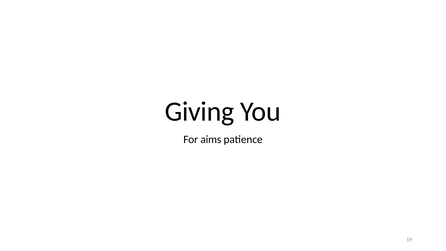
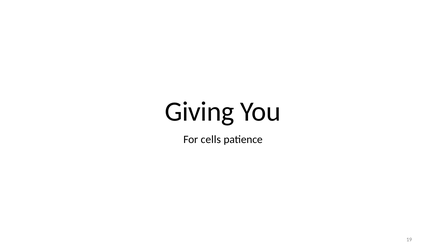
aims: aims -> cells (211, 139)
